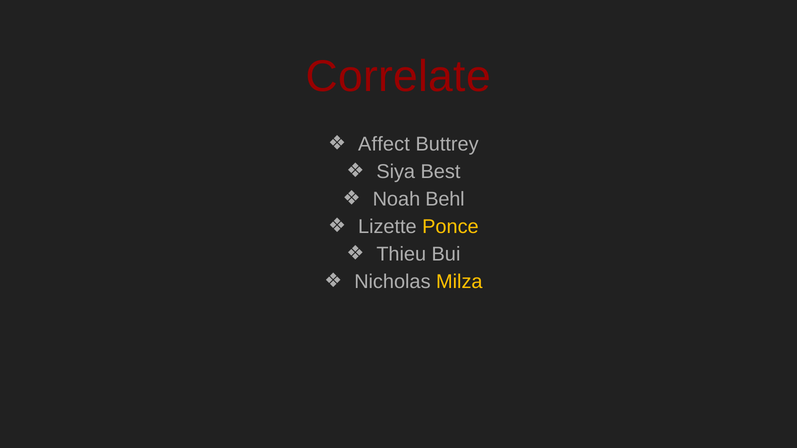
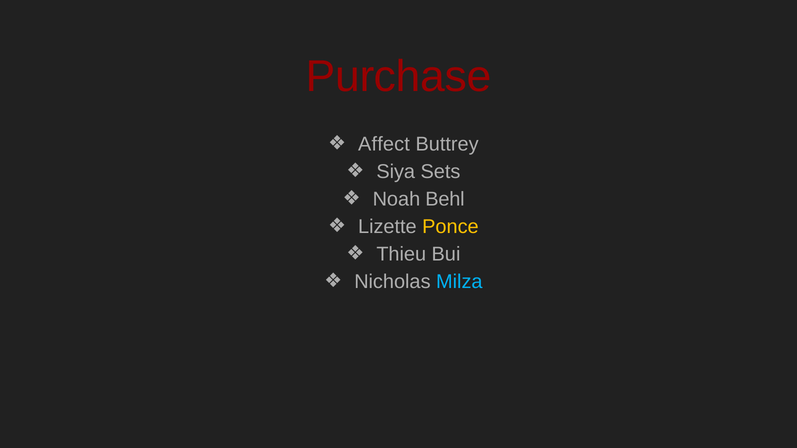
Correlate: Correlate -> Purchase (399, 77)
Best: Best -> Sets (441, 172)
Milza colour: yellow -> light blue (459, 282)
